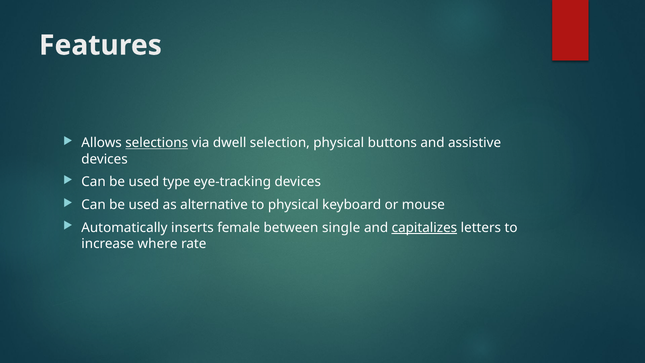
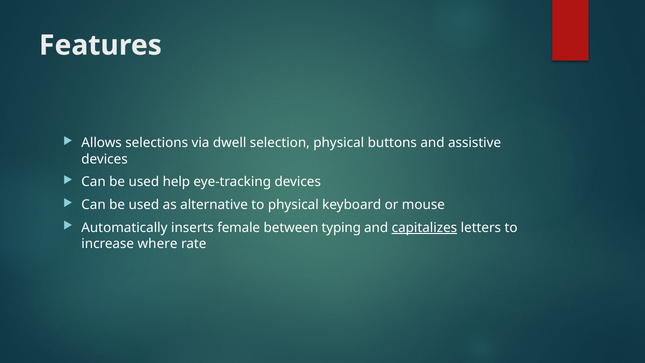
selections underline: present -> none (157, 143)
type: type -> help (176, 182)
single: single -> typing (341, 228)
